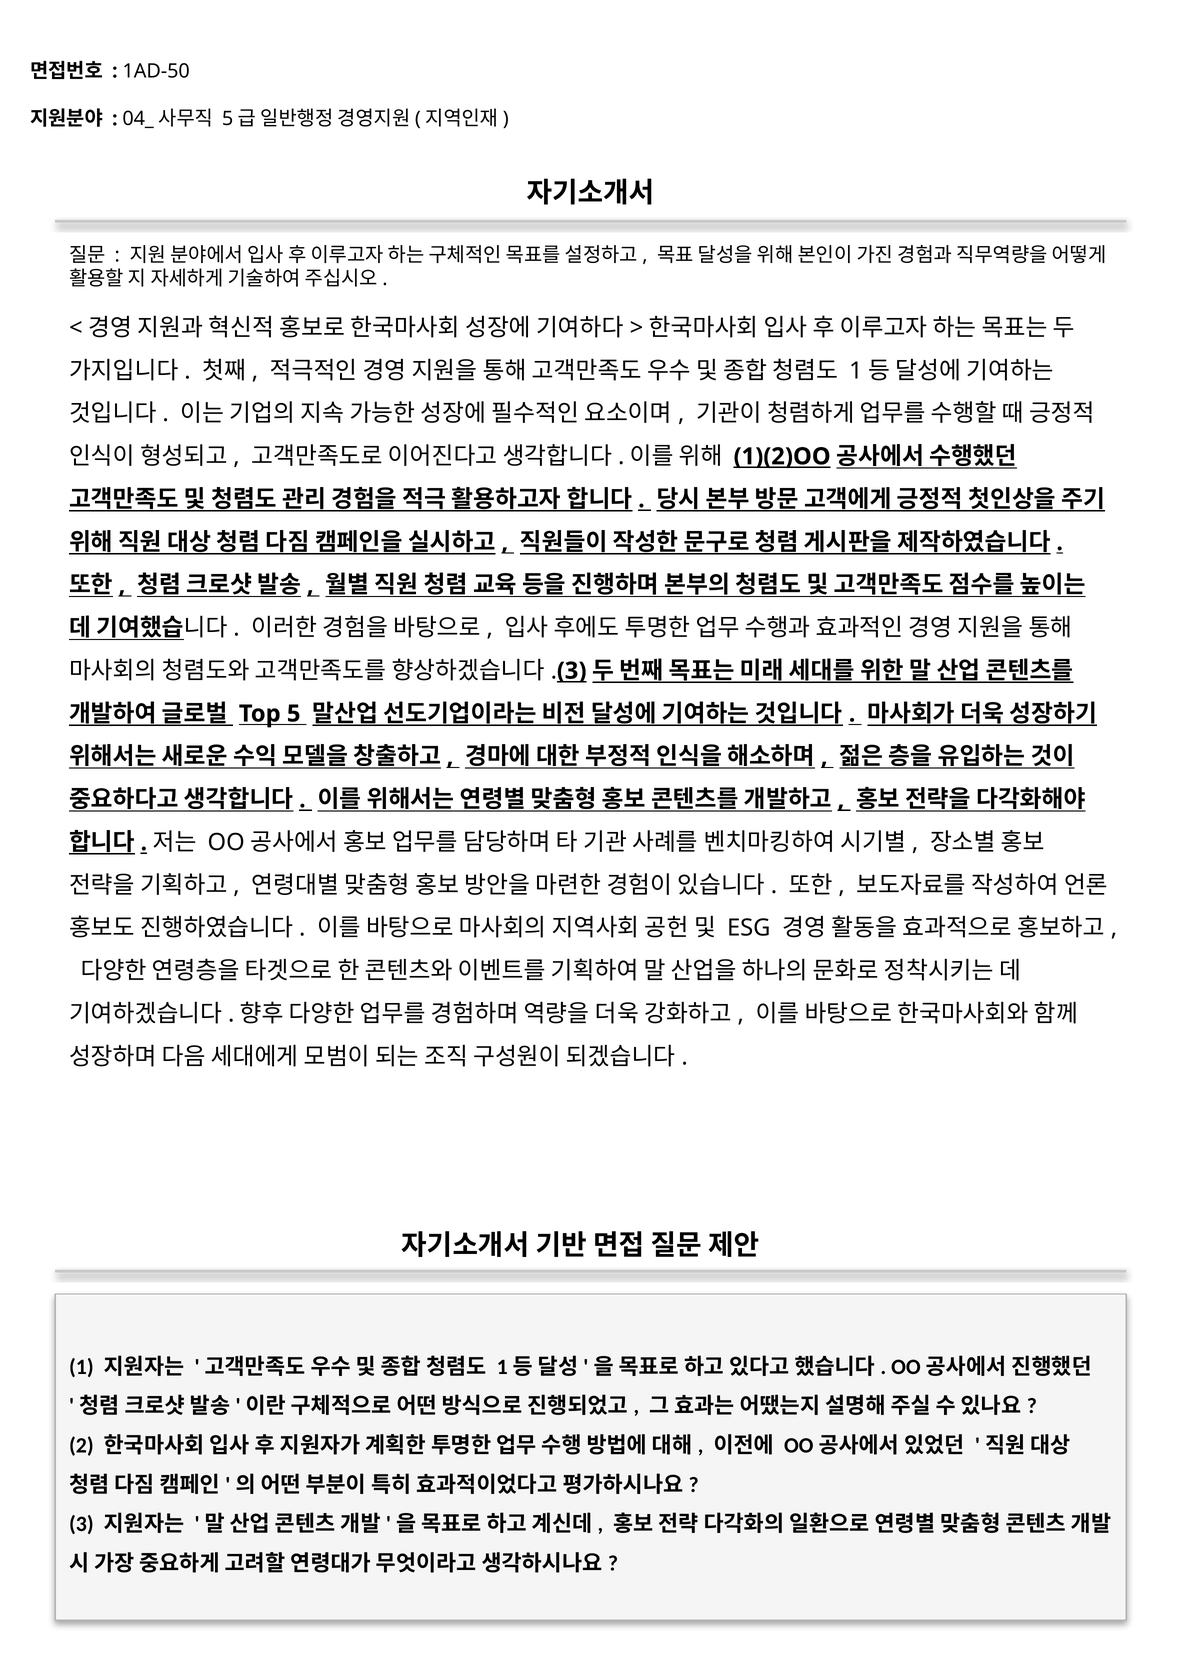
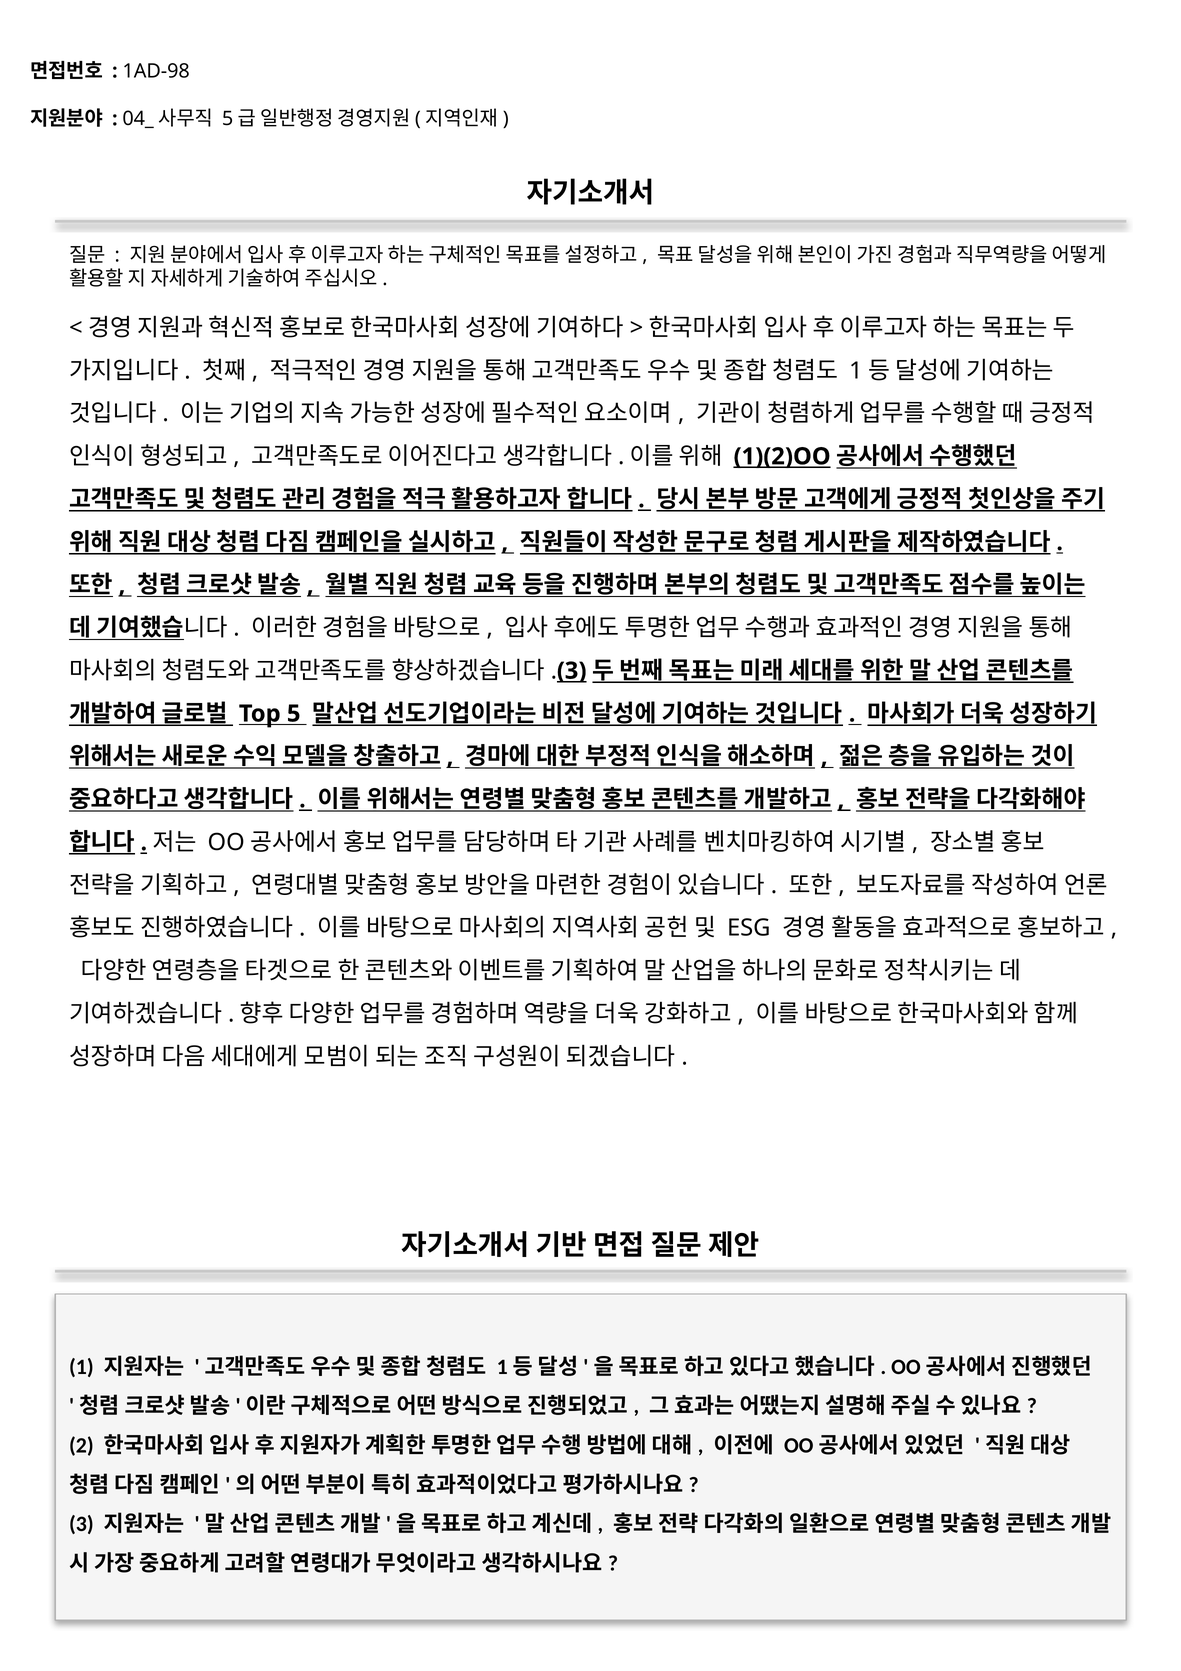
1AD-50: 1AD-50 -> 1AD-98 (156, 71)
